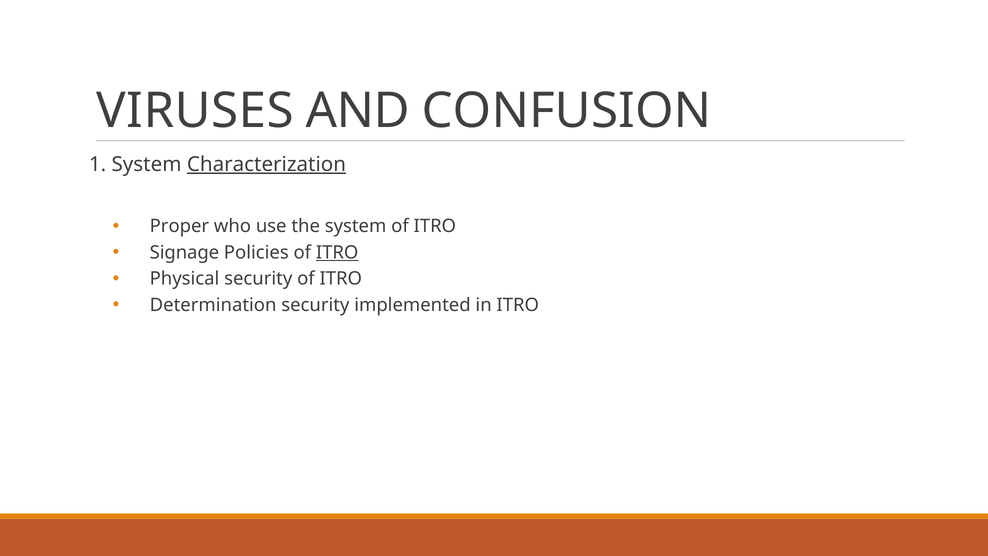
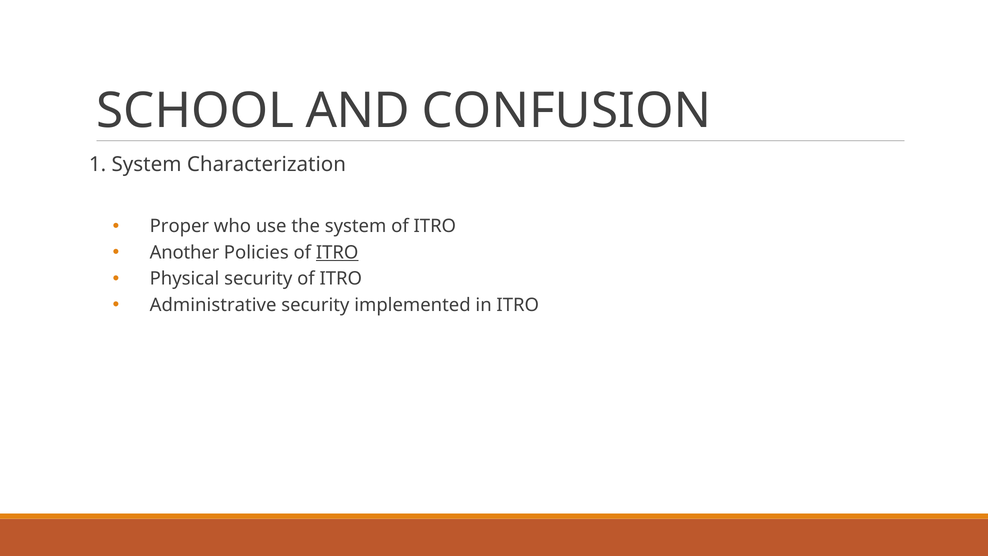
VIRUSES: VIRUSES -> SCHOOL (195, 111)
Characterization underline: present -> none (266, 164)
Signage: Signage -> Another (184, 252)
Determination: Determination -> Administrative (213, 305)
